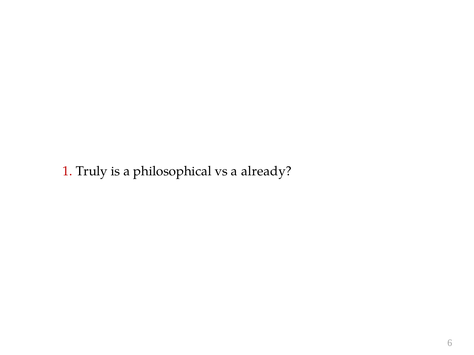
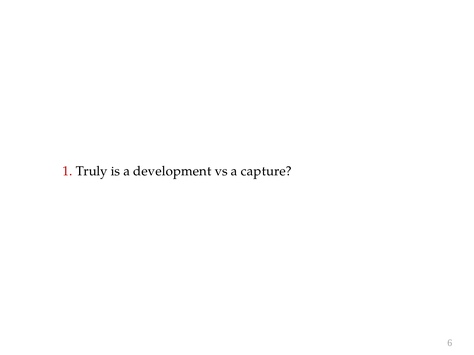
philosophical: philosophical -> development (172, 172)
already: already -> capture (266, 172)
